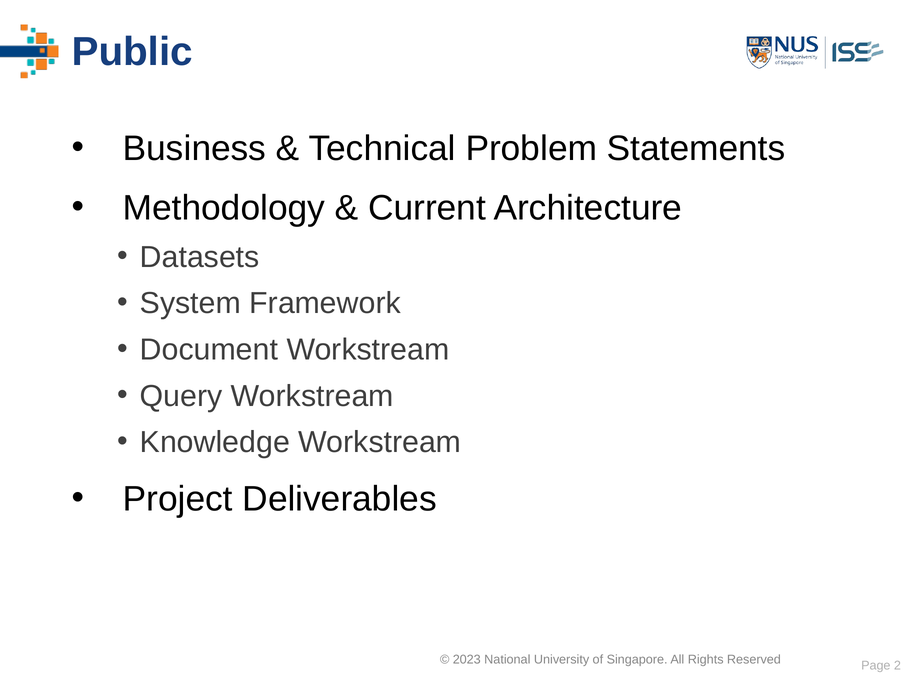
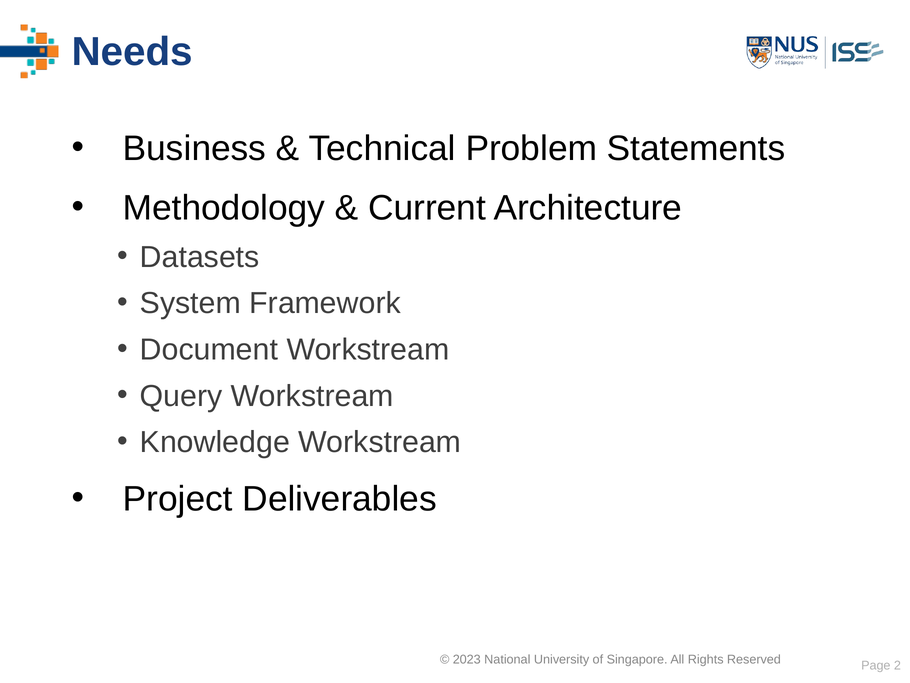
Public: Public -> Needs (132, 52)
